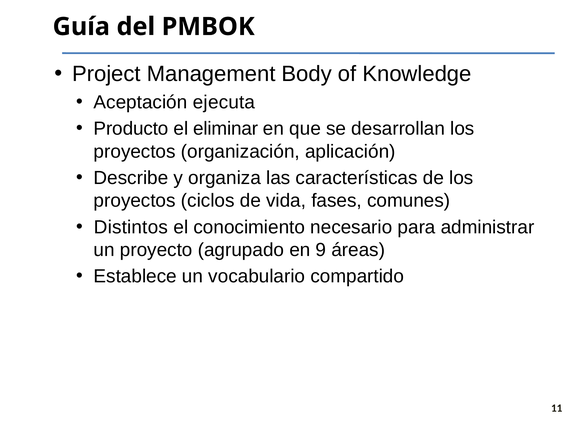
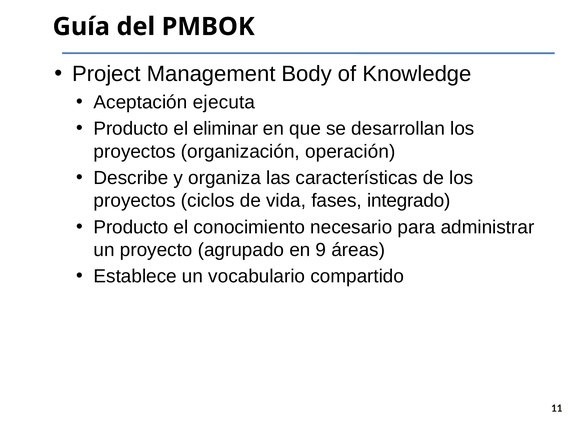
aplicación: aplicación -> operación (350, 151)
comunes: comunes -> integrado (409, 201)
Distintos: Distintos -> Producto (131, 227)
